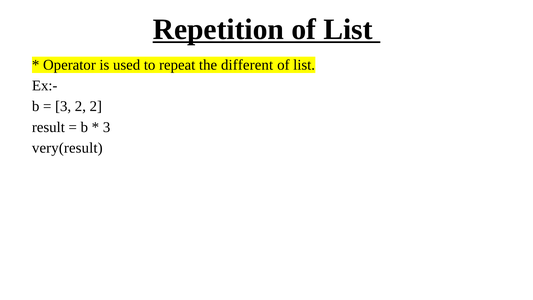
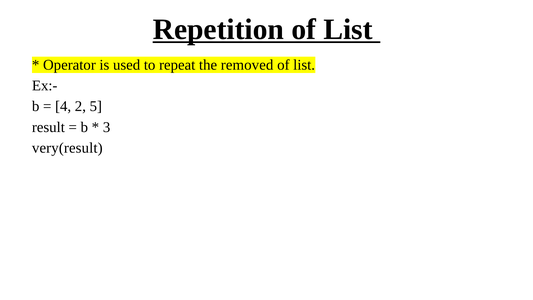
different: different -> removed (247, 65)
3: 3 -> 4 (63, 106)
2 2: 2 -> 5 (96, 106)
